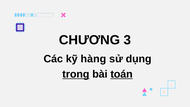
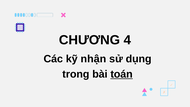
3: 3 -> 4 (127, 40)
hàng: hàng -> nhận (93, 59)
trong underline: present -> none (76, 74)
